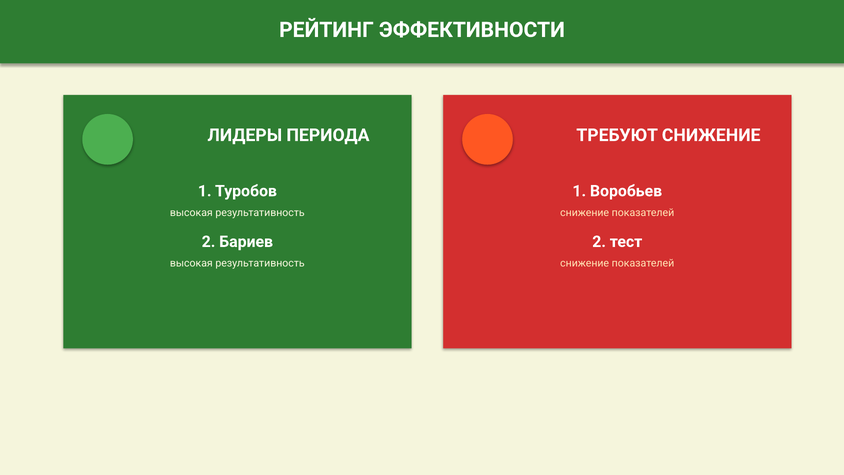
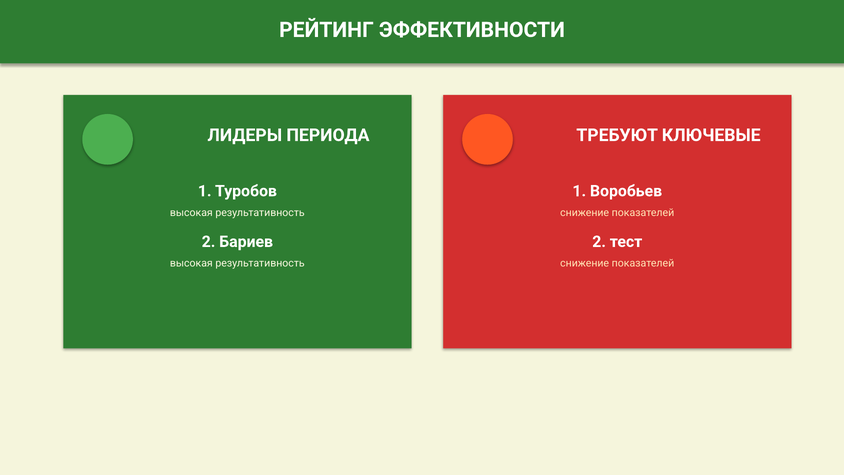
СНИЖЕНИЕ: СНИЖЕНИЕ -> КЛЮЧЕВЫЕ (711, 135)
